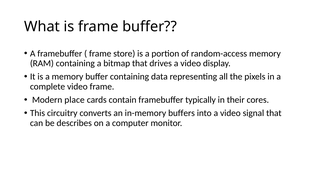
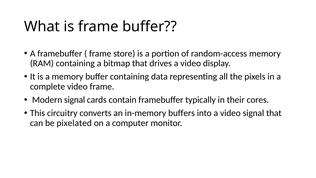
Modern place: place -> signal (75, 100)
describes: describes -> pixelated (74, 123)
